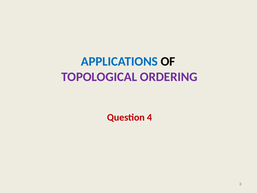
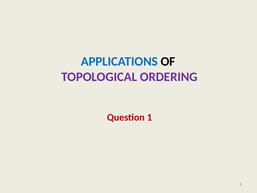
4: 4 -> 1 (149, 117)
